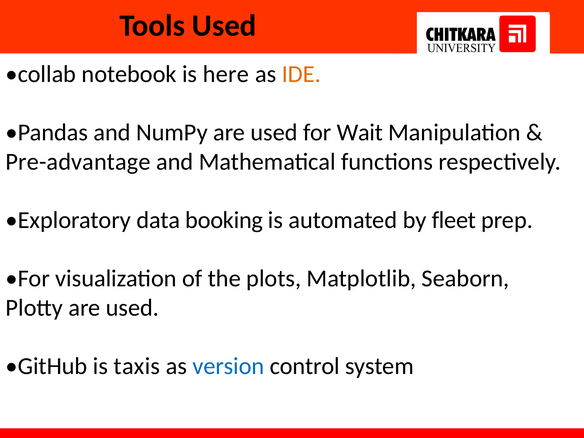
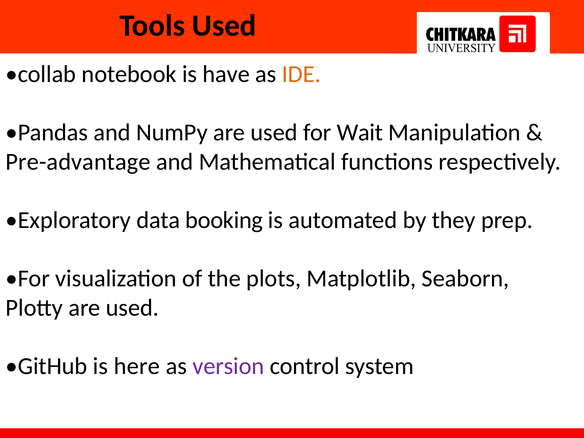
here: here -> have (226, 74)
fleet: fleet -> they (454, 220)
taxis: taxis -> here (137, 366)
version colour: blue -> purple (228, 366)
